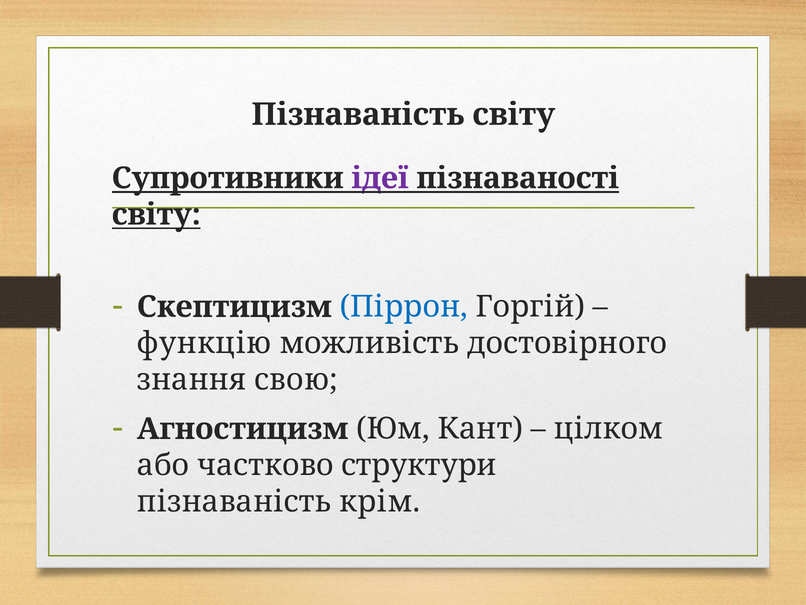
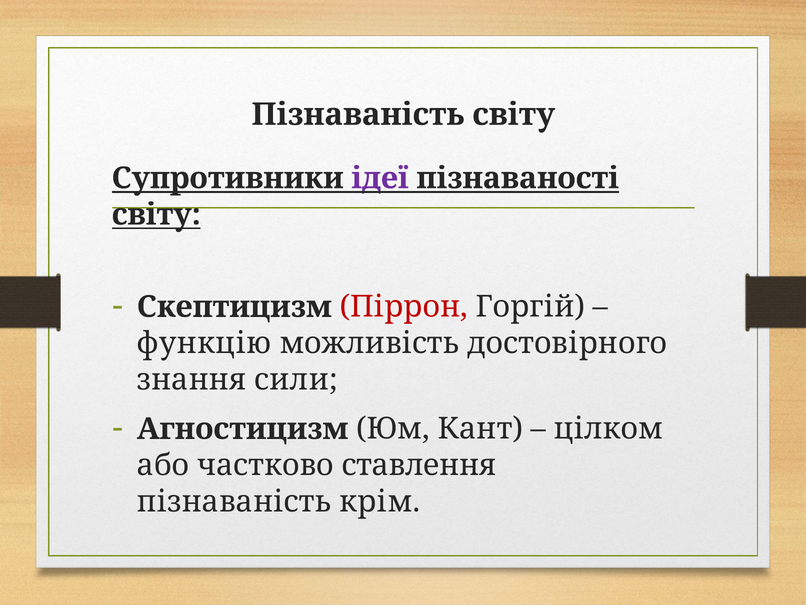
Піррон colour: blue -> red (404, 307)
свою: свою -> сили (296, 379)
структури: структури -> ставлення (419, 465)
